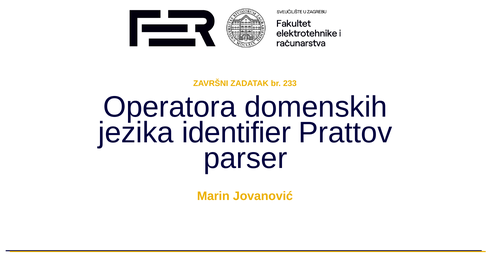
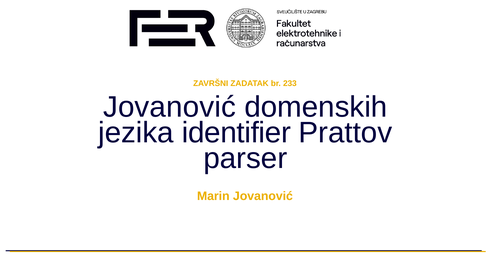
Operatora: Operatora -> Jovanović (170, 107)
